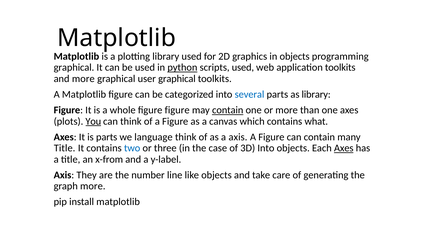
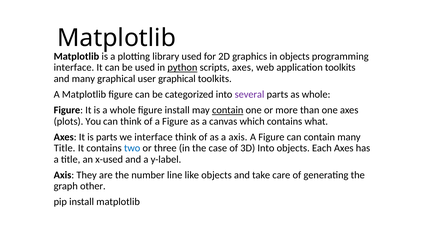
graphical: graphical -> interface (74, 68)
scripts used: used -> axes (243, 68)
and more: more -> many (83, 79)
several colour: blue -> purple (250, 94)
as library: library -> whole (316, 94)
figure figure: figure -> install (177, 110)
You underline: present -> none (93, 121)
we language: language -> interface (153, 137)
Axes underline: present -> none (344, 148)
x-from: x-from -> x-used (109, 159)
graph more: more -> other (93, 186)
